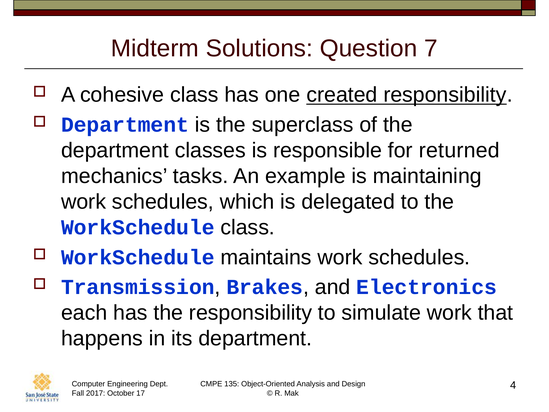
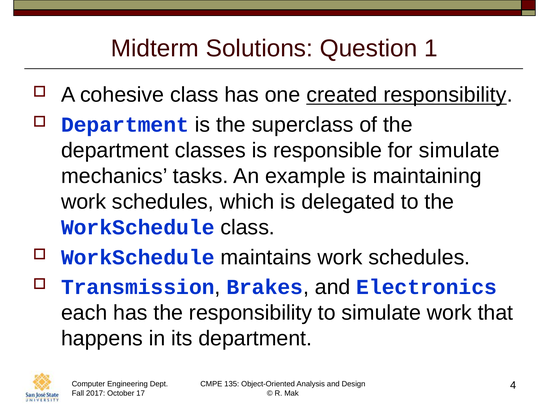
7: 7 -> 1 (431, 48)
for returned: returned -> simulate (459, 150)
